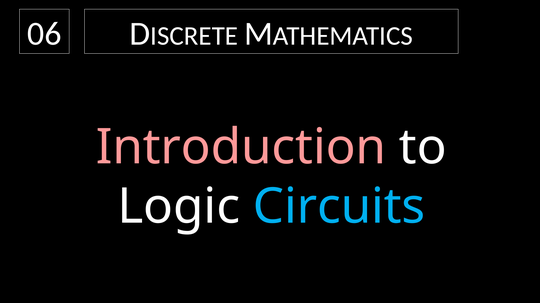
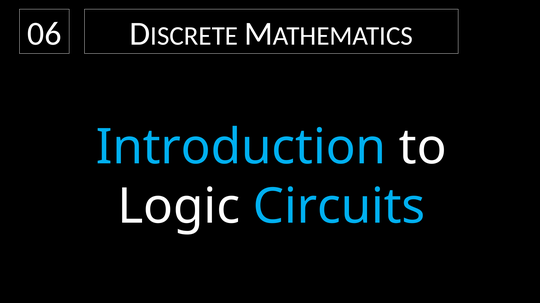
Introduction colour: pink -> light blue (241, 148)
